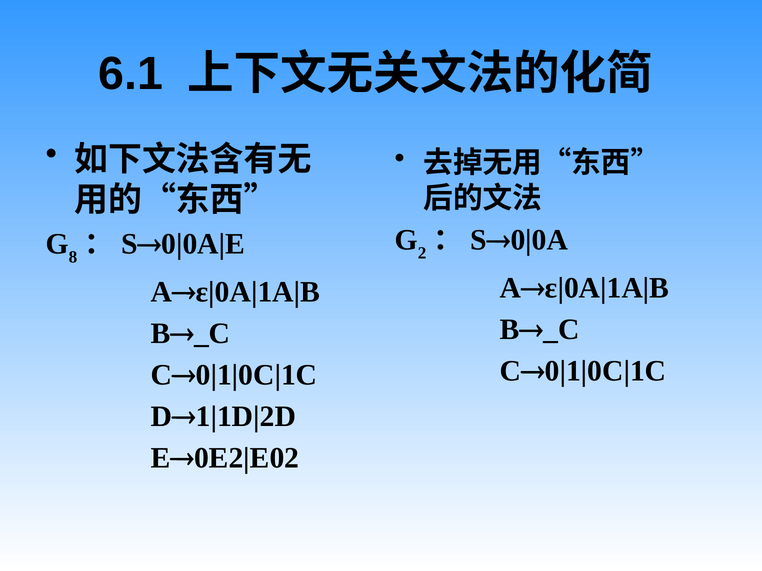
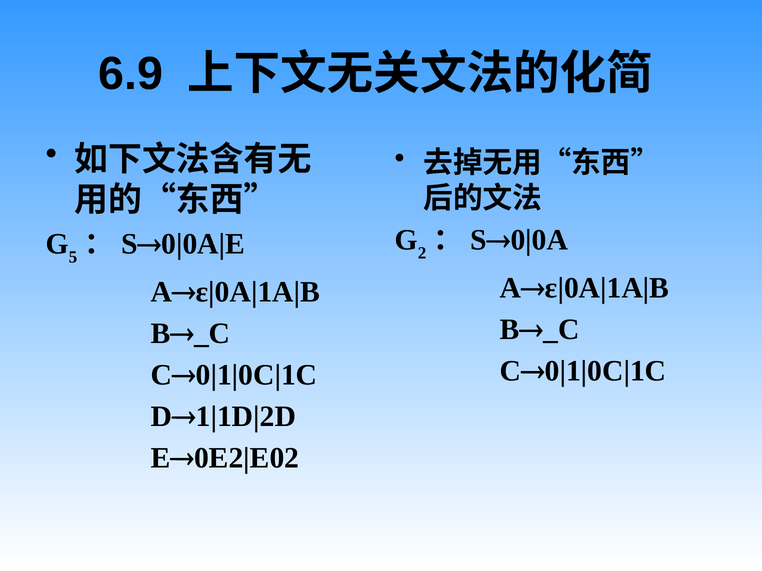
6.1: 6.1 -> 6.9 (131, 74)
8: 8 -> 5 (73, 257)
